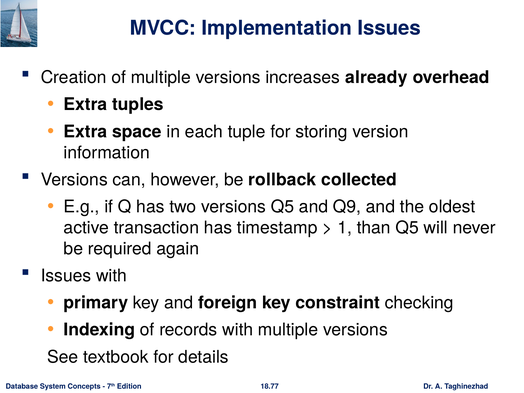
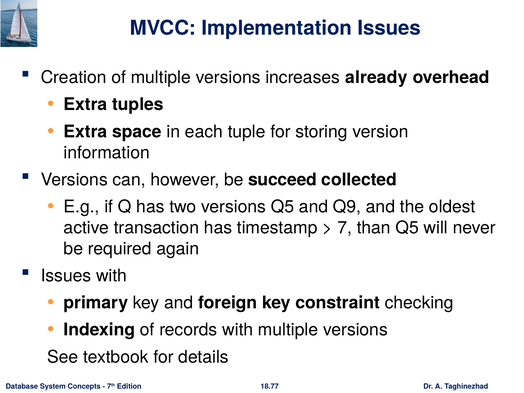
rollback: rollback -> succeed (282, 180)
1: 1 -> 7 (345, 228)
